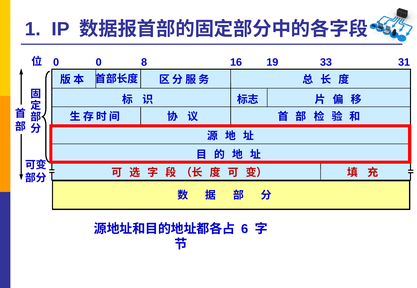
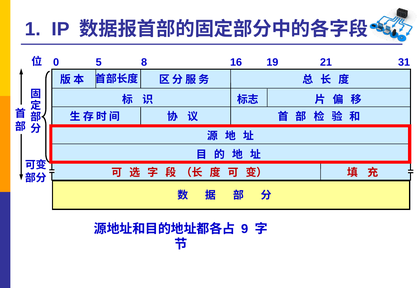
0 0: 0 -> 5 (99, 62)
33: 33 -> 21 (326, 62)
6: 6 -> 9 (245, 229)
